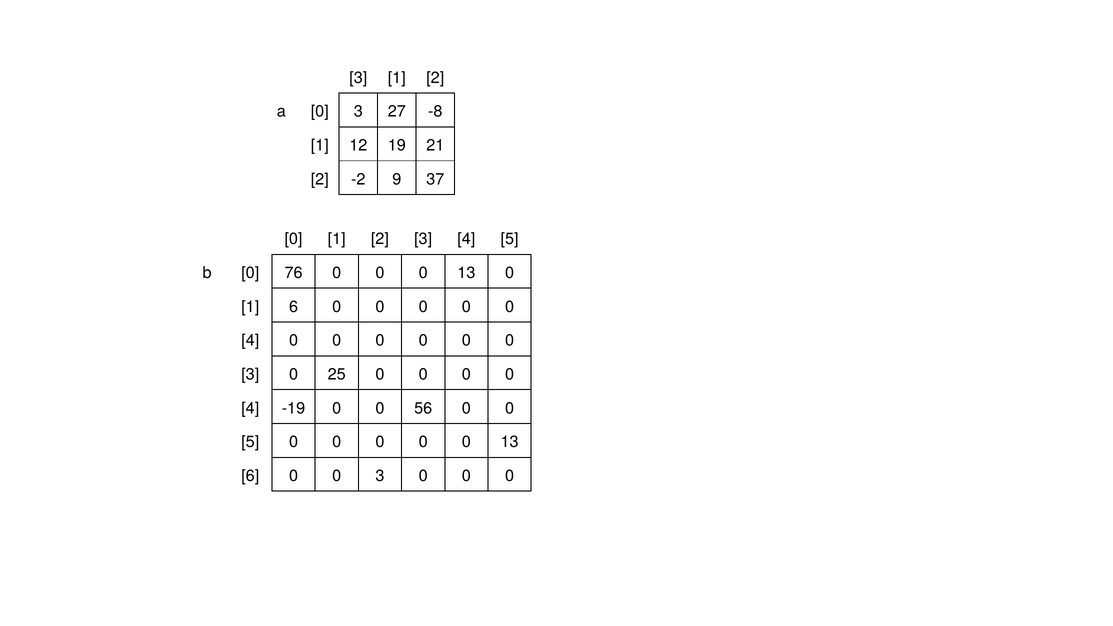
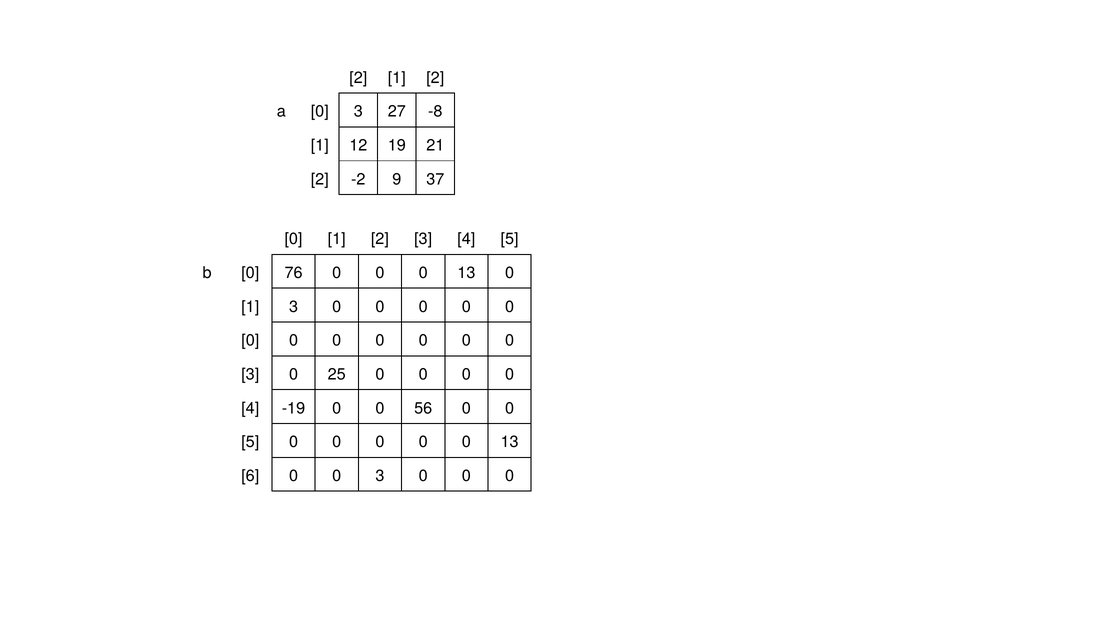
3: 3 -> 2 (358, 78)
1 6: 6 -> 3 (294, 307)
4: 4 -> 0 (250, 341)
